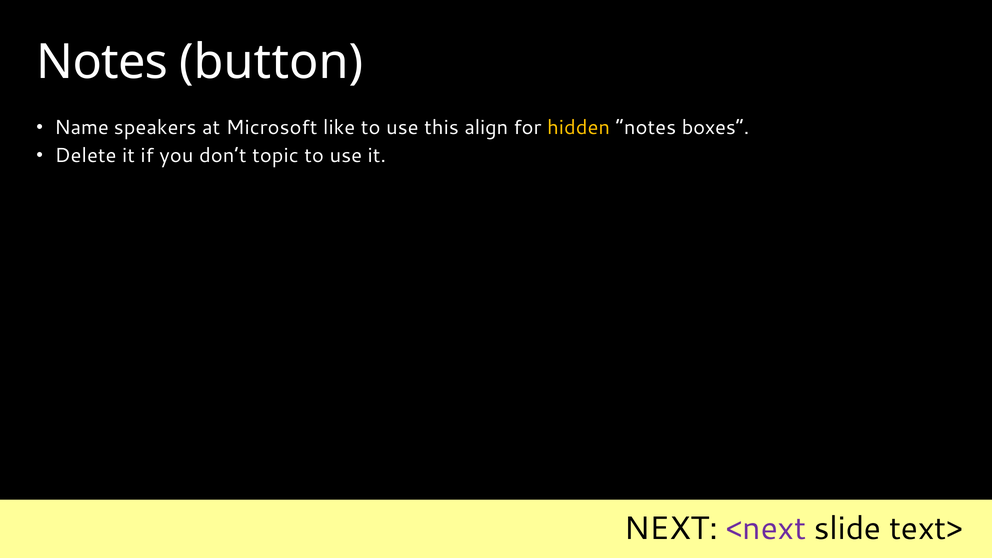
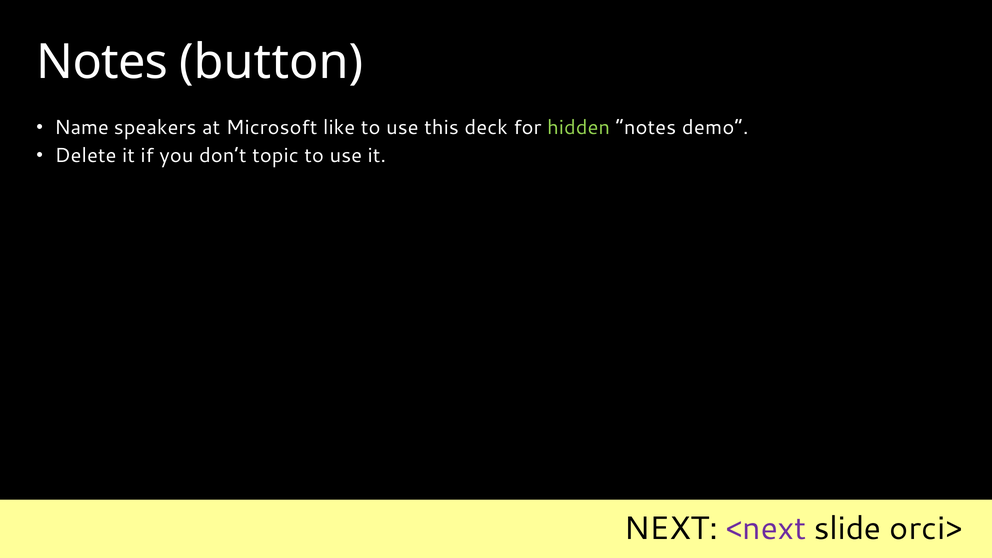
align: align -> deck (486, 128)
hidden colour: yellow -> light green (579, 128)
boxes: boxes -> demo (715, 128)
text>: text> -> orci> (926, 529)
